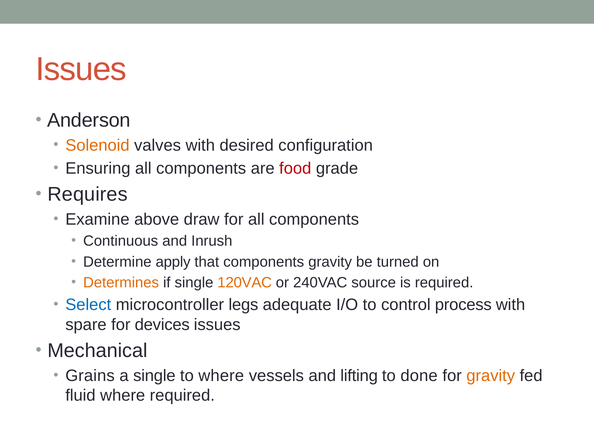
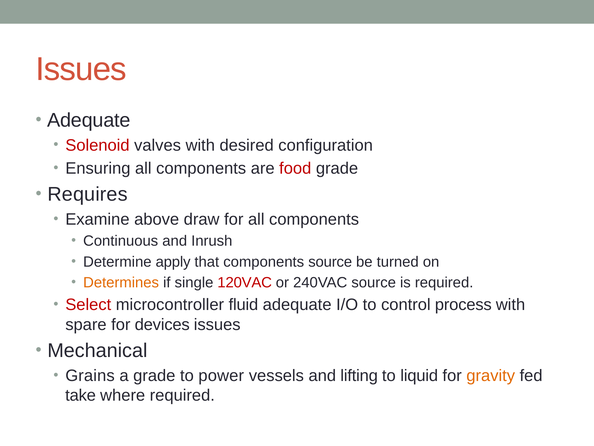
Anderson: Anderson -> Adequate (89, 120)
Solenoid colour: orange -> red (97, 145)
components gravity: gravity -> source (330, 261)
120VAC colour: orange -> red (245, 282)
Select colour: blue -> red (88, 305)
legs: legs -> fluid (243, 305)
a single: single -> grade (154, 375)
to where: where -> power (221, 375)
done: done -> liquid (419, 375)
fluid: fluid -> take (81, 395)
